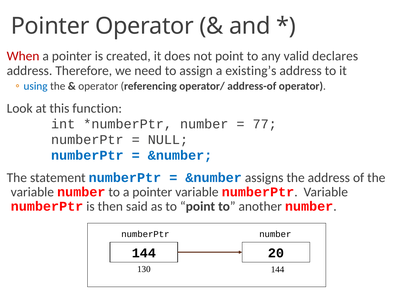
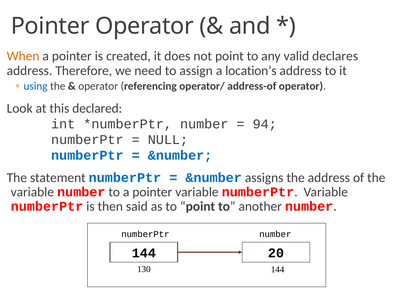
When colour: red -> orange (23, 56)
existing’s: existing’s -> location’s (251, 71)
function: function -> declared (97, 109)
77: 77 -> 94 (265, 124)
